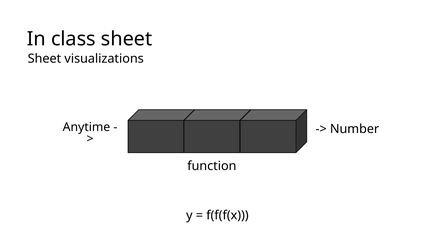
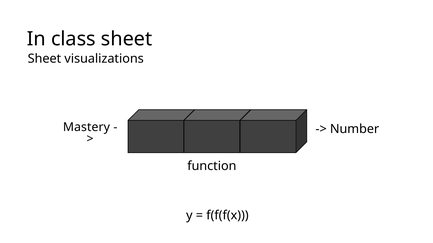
Anytime: Anytime -> Mastery (86, 127)
